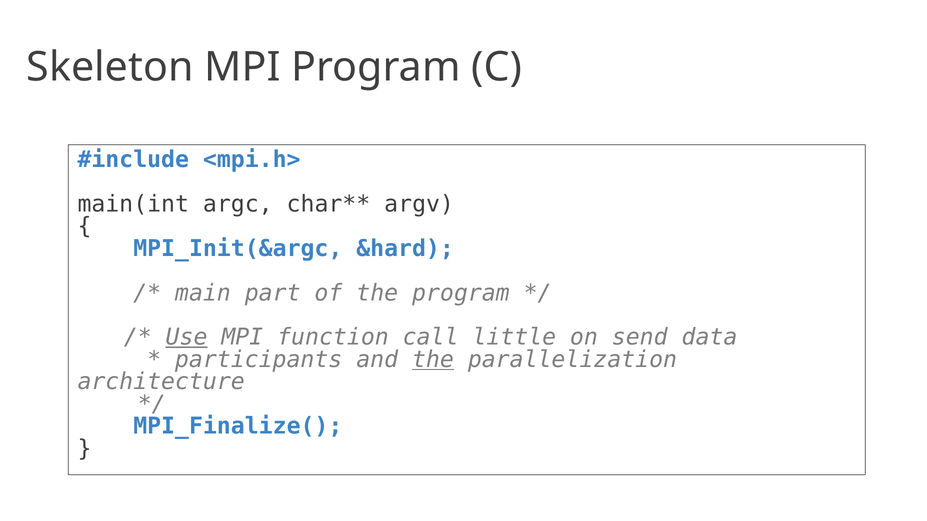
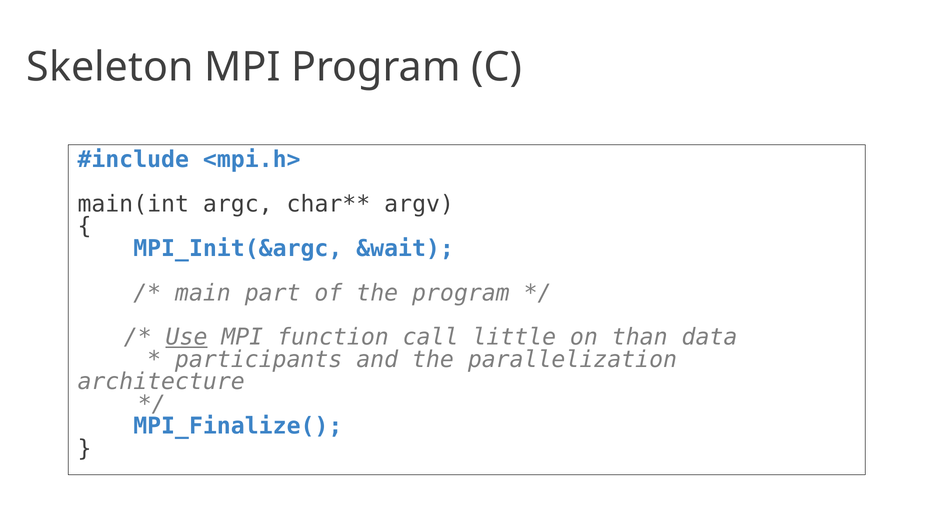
&hard: &hard -> &wait (405, 249)
send: send -> than (640, 338)
the underline: present -> none (433, 360)
